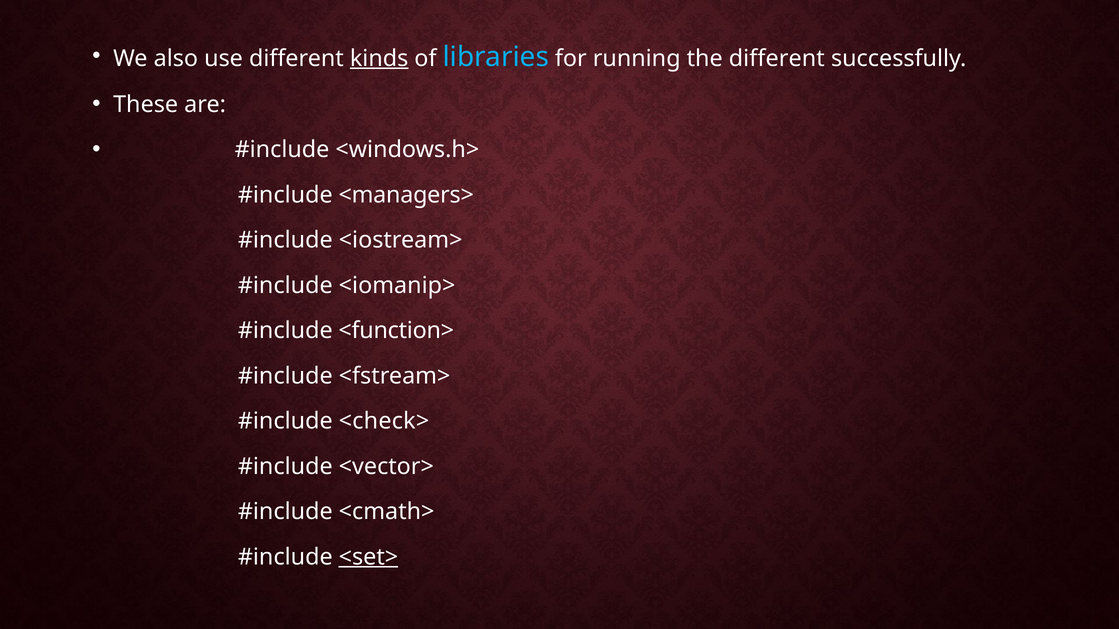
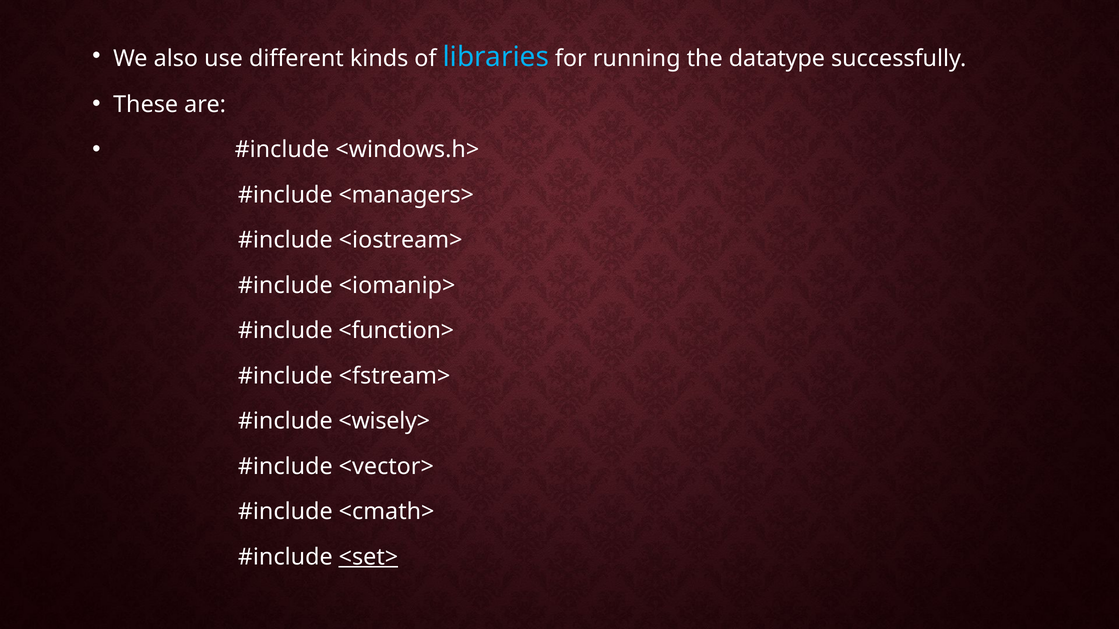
kinds underline: present -> none (379, 58)
the different: different -> datatype (777, 58)
<check>: <check> -> <wisely> (384, 421)
